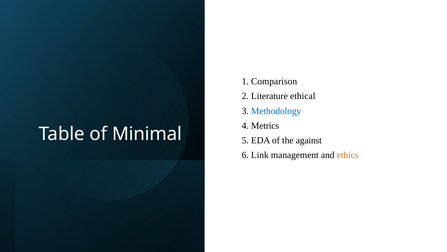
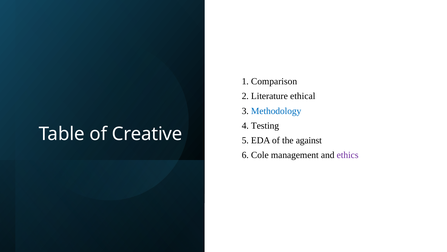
Metrics: Metrics -> Testing (265, 125)
Minimal: Minimal -> Creative (147, 134)
Link: Link -> Cole (260, 155)
ethics colour: orange -> purple (348, 155)
